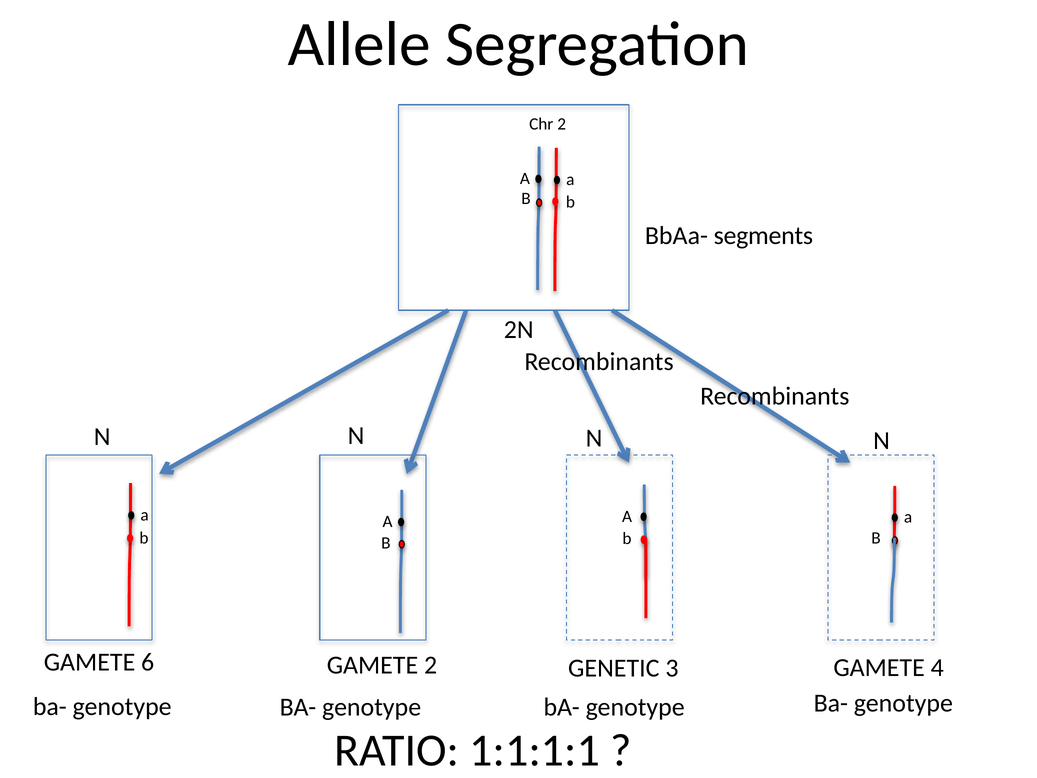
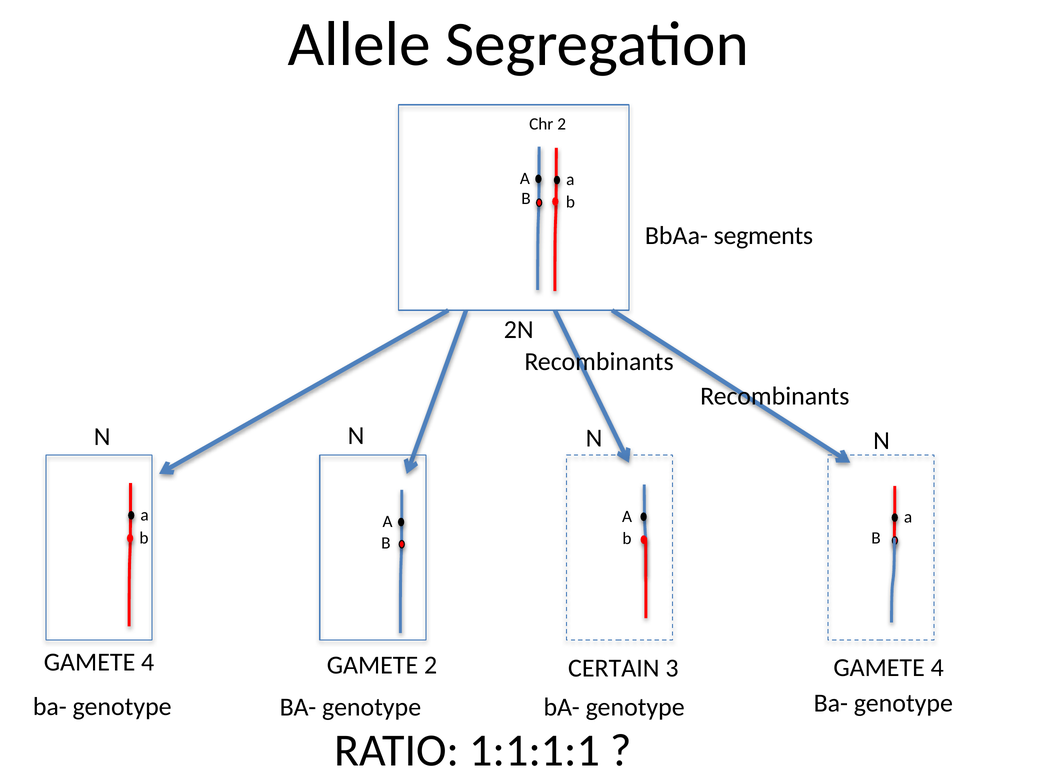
6: 6 -> 4 (148, 662)
GENETIC: GENETIC -> CERTAIN (614, 668)
